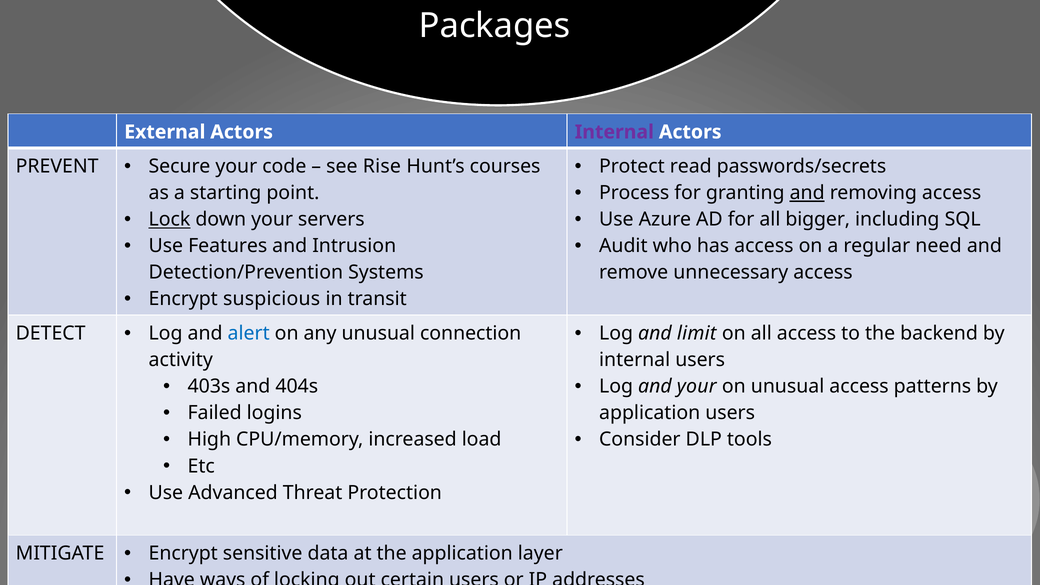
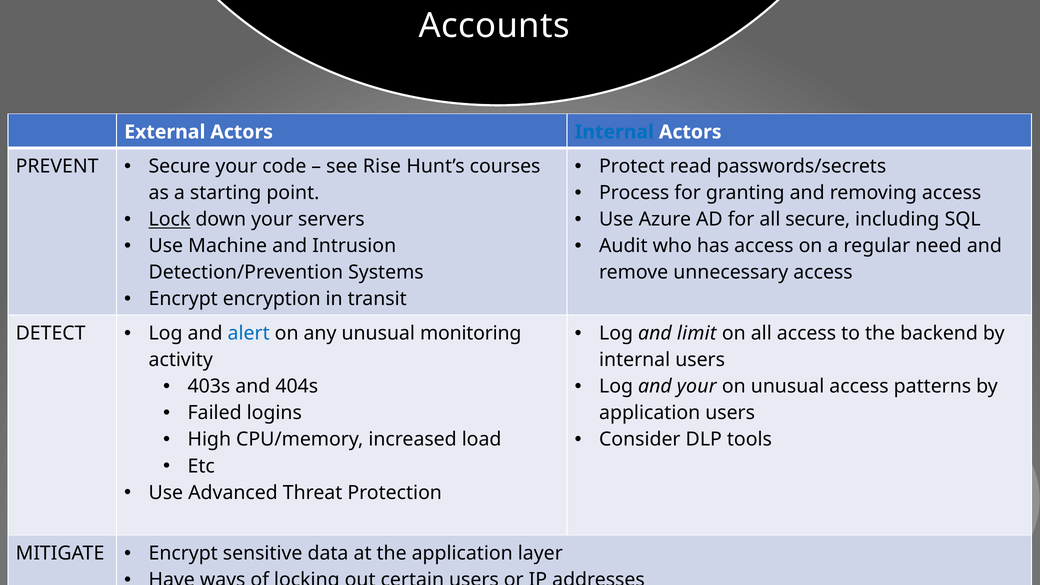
Packages: Packages -> Accounts (494, 26)
Internal colour: purple -> blue (614, 132)
and underline: present -> none (807, 193)
all bigger: bigger -> secure (818, 219)
Features: Features -> Machine (228, 246)
suspicious: suspicious -> encryption (272, 299)
connection: connection -> monitoring (471, 333)
